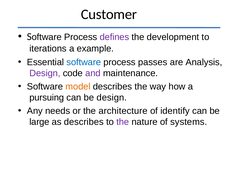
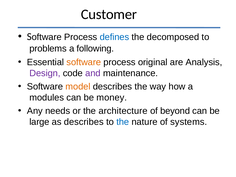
defines colour: purple -> blue (114, 37)
development: development -> decomposed (173, 37)
iterations: iterations -> problems (48, 49)
example: example -> following (95, 49)
software colour: blue -> orange (84, 62)
passes: passes -> original (153, 62)
pursuing: pursuing -> modules (47, 98)
be design: design -> money (112, 98)
identify: identify -> beyond (175, 111)
the colour: purple -> blue (123, 122)
